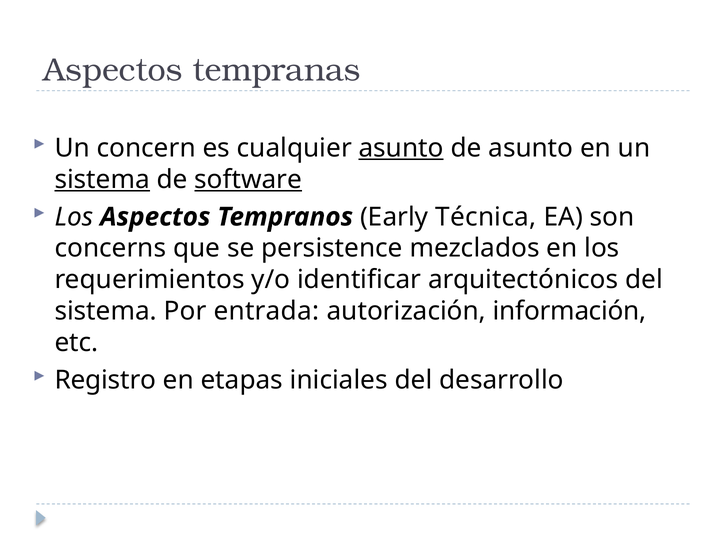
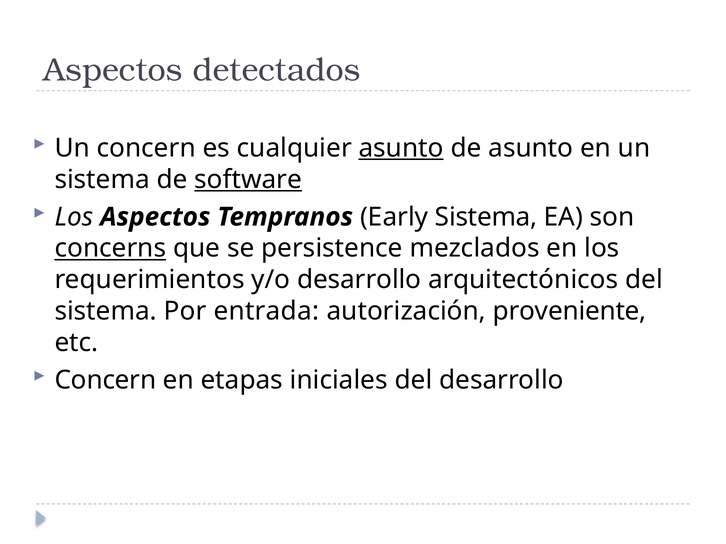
tempranas: tempranas -> detectados (277, 70)
sistema underline: present -> none (102, 180)
Early Técnica: Técnica -> Sistema (486, 217)
concerns underline: none -> present (110, 249)
y/o identificar: identificar -> desarrollo (359, 280)
información: información -> proveniente (570, 311)
Registro: Registro -> Concern (105, 380)
